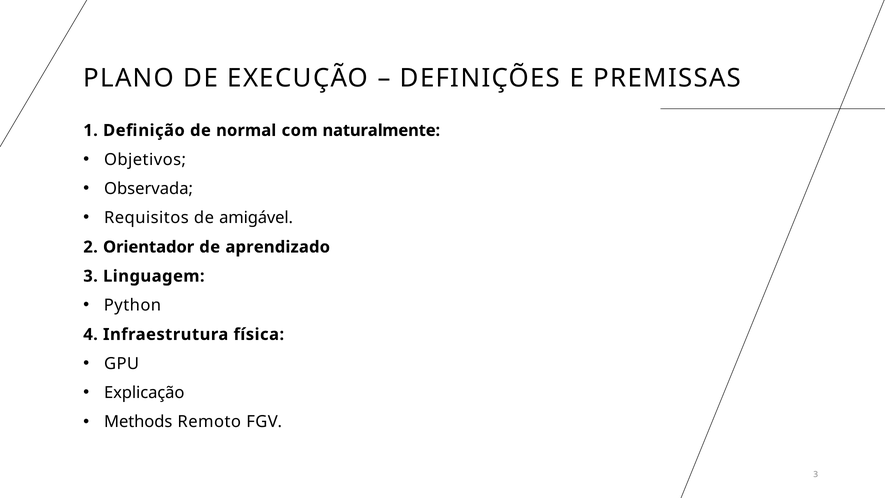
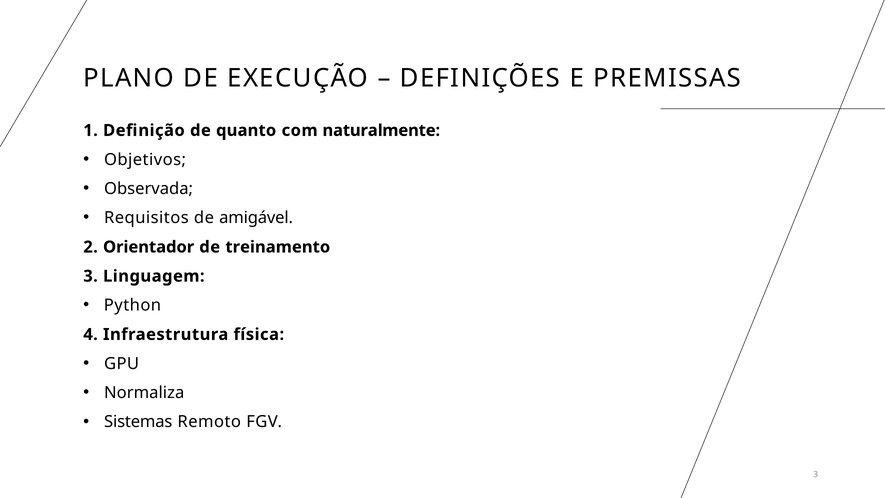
normal: normal -> quanto (246, 130)
aprendizado: aprendizado -> treinamento (278, 247)
Explicação: Explicação -> Normaliza (144, 393)
Methods: Methods -> Sistemas (138, 422)
